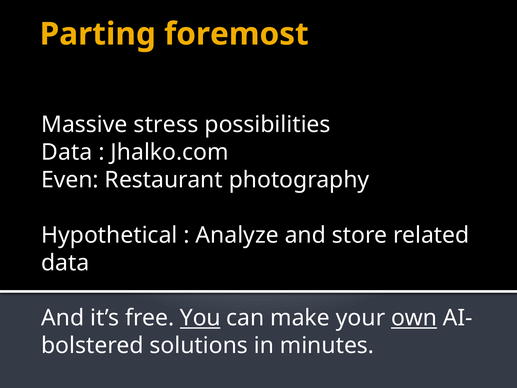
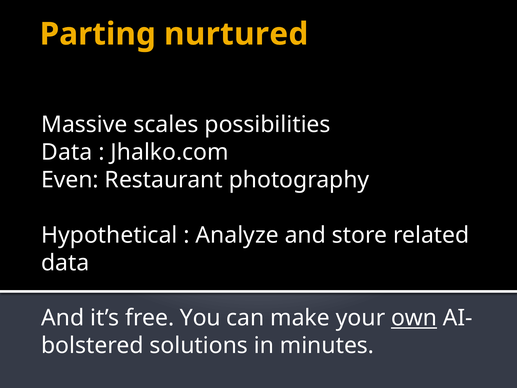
foremost: foremost -> nurtured (236, 34)
stress: stress -> scales (166, 125)
You underline: present -> none (200, 318)
